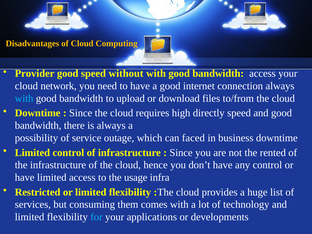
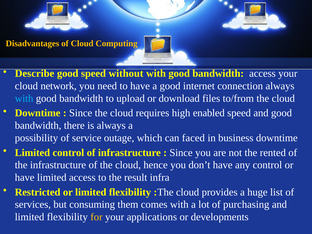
Provider: Provider -> Describe (35, 74)
directly: directly -> enabled (209, 113)
usage: usage -> result (136, 178)
technology: technology -> purchasing (246, 205)
for colour: light blue -> yellow (96, 217)
